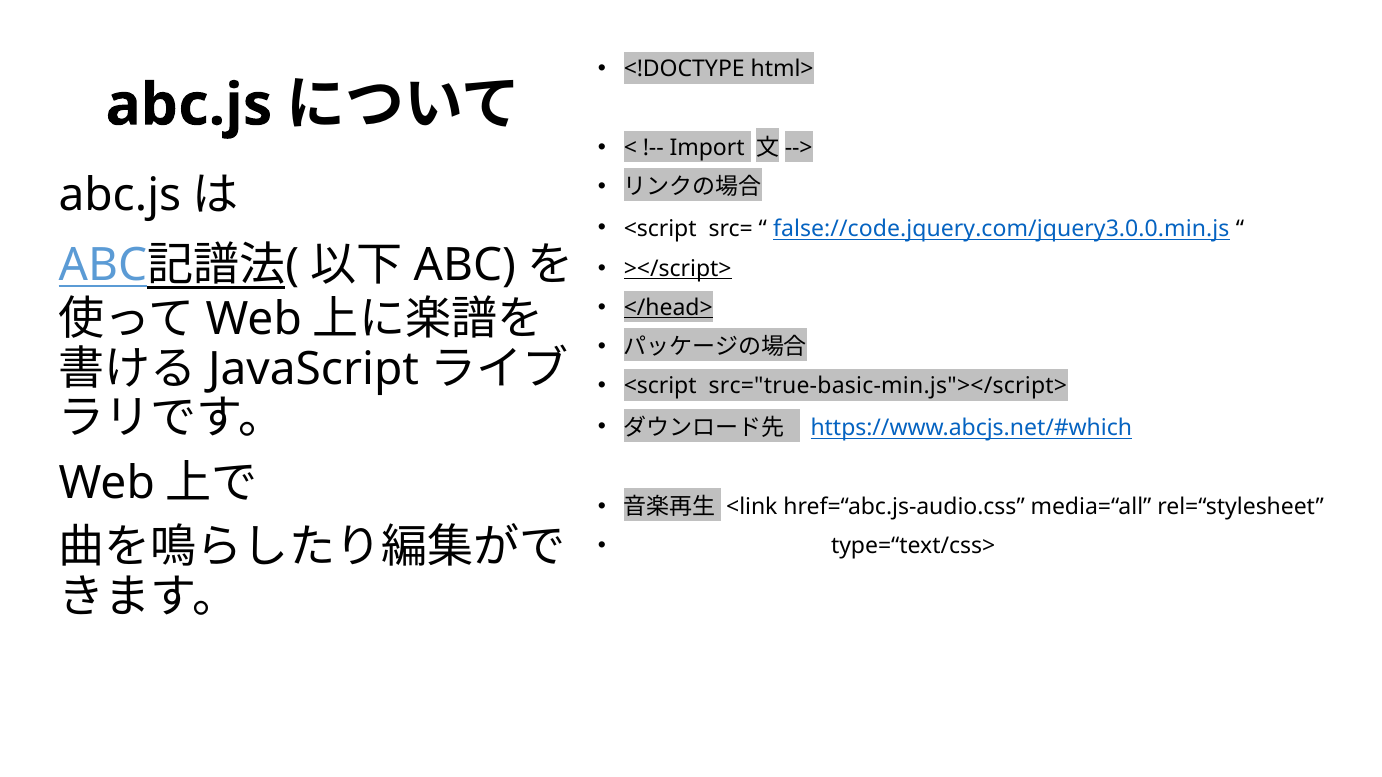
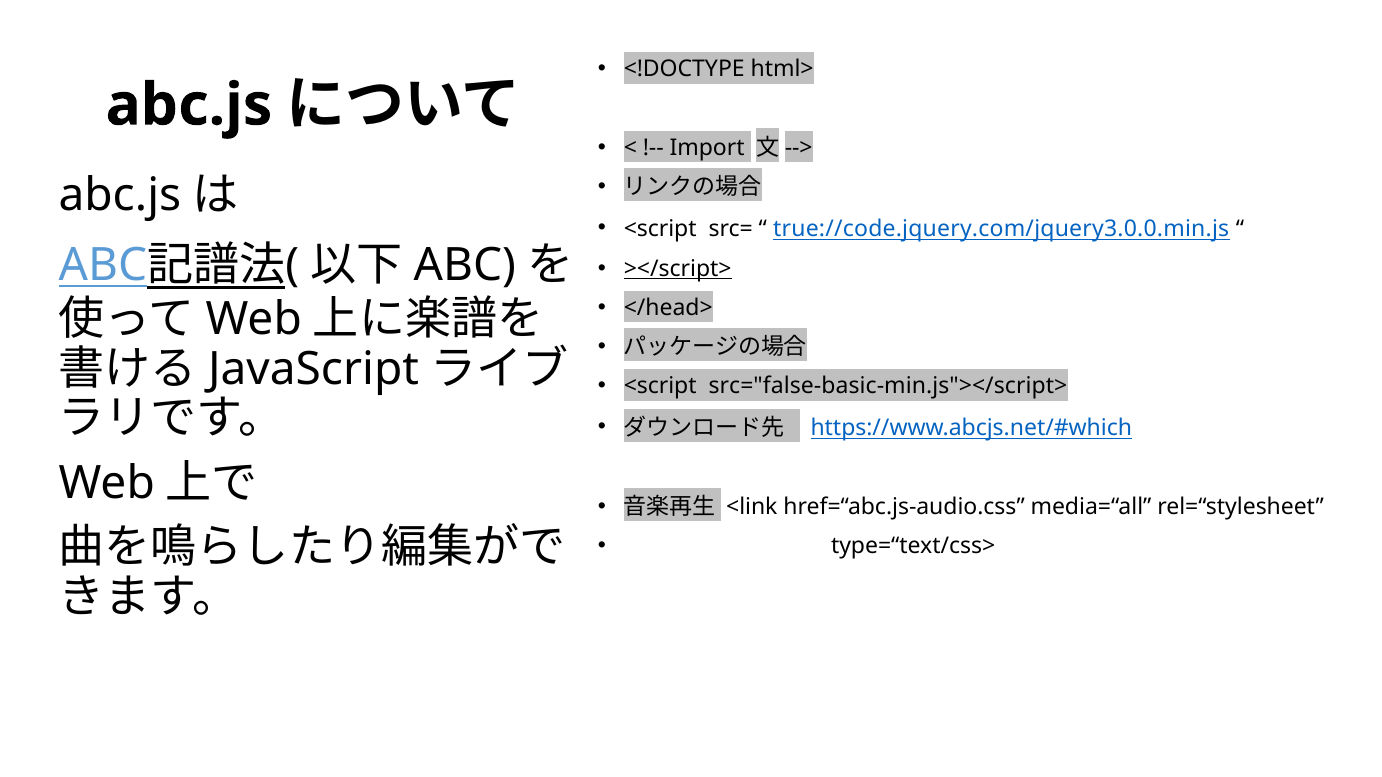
false://code.jquery.com/jquery3.0.0.min.js: false://code.jquery.com/jquery3.0.0.min.js -> true://code.jquery.com/jquery3.0.0.min.js (1001, 229)
</head> underline: present -> none (668, 308)
src="true-basic-min.js"></script>: src="true-basic-min.js"></script> -> src="false-basic-min.js"></script> (888, 386)
